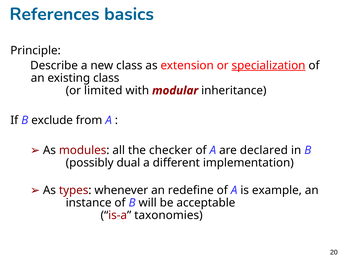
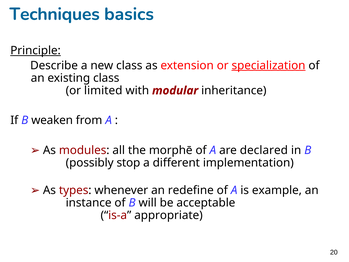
References: References -> Techniques (55, 14)
Principle underline: none -> present (36, 51)
exclude: exclude -> weaken (52, 120)
checker: checker -> morphē (171, 150)
dual: dual -> stop (128, 163)
taxonomies: taxonomies -> appropriate (168, 215)
